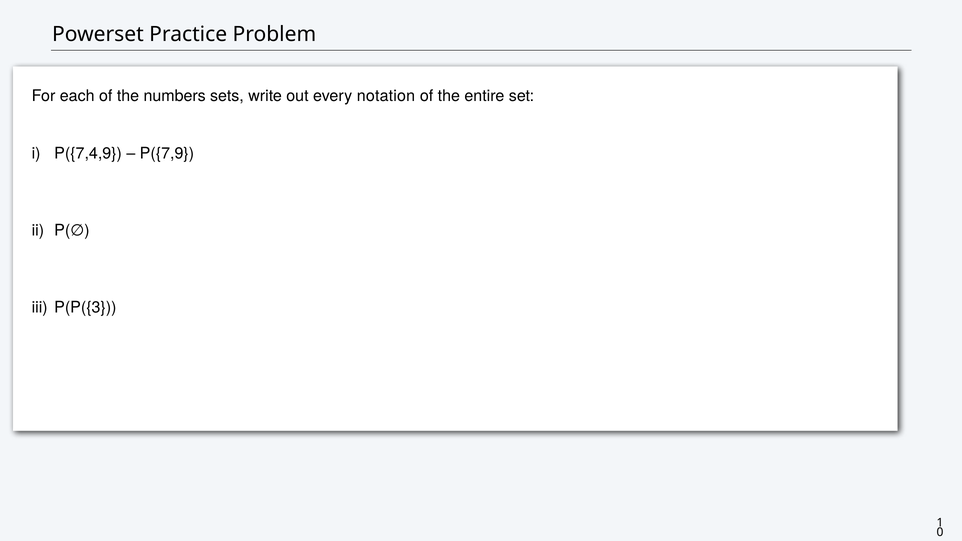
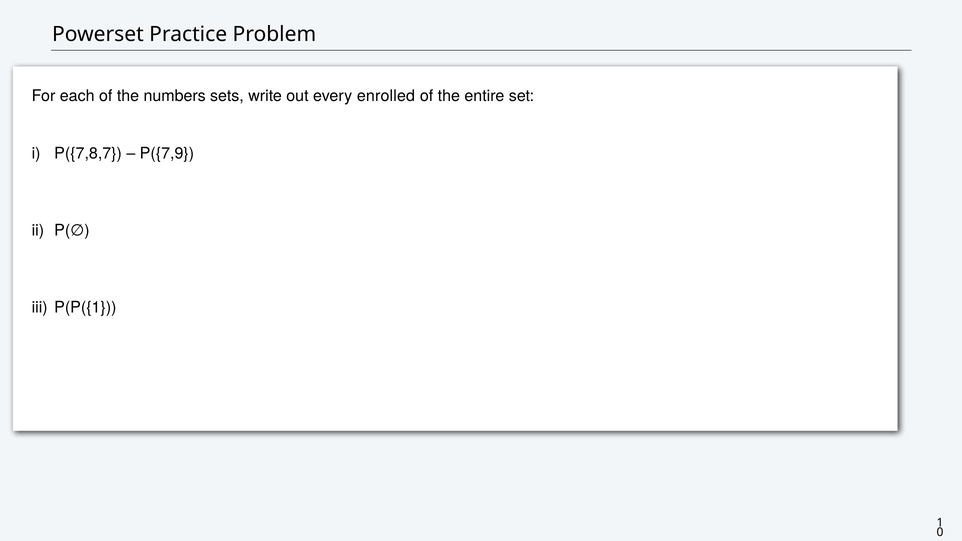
notation: notation -> enrolled (386, 96)
P({7,4,9: P({7,4,9 -> P({7,8,7 (88, 154)
P(P({3: P(P({3 -> P(P({1 (85, 308)
